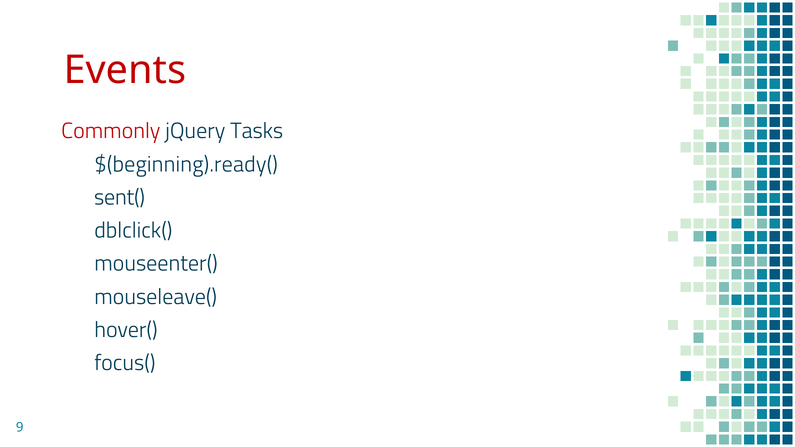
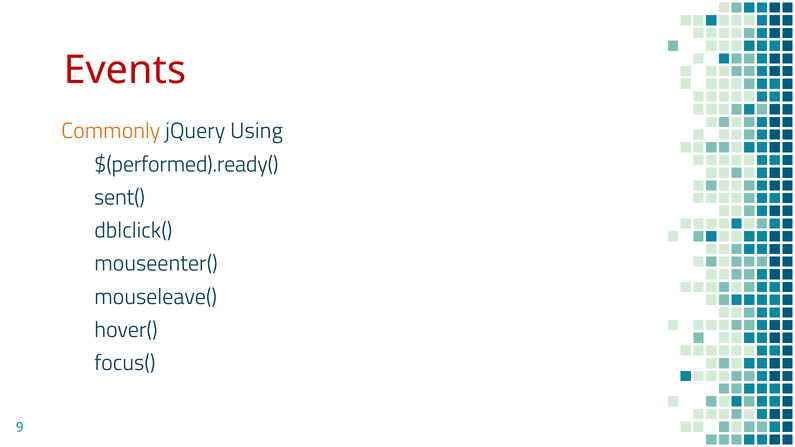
Commonly colour: red -> orange (111, 131)
Tasks: Tasks -> Using (257, 131)
$(beginning).ready(: $(beginning).ready( -> $(performed).ready( (186, 164)
